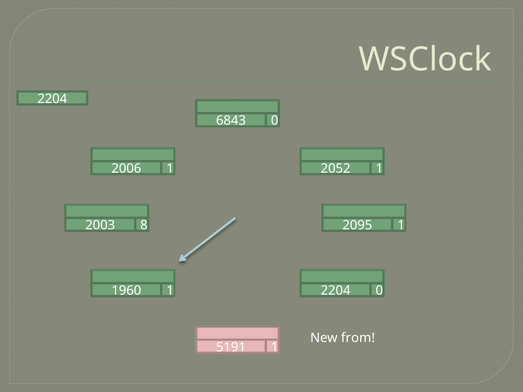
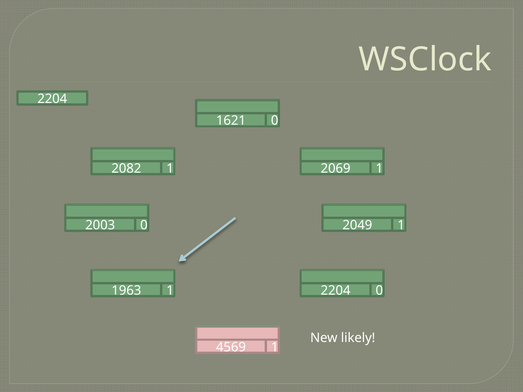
6843: 6843 -> 1621 (231, 121)
2006: 2006 -> 2082 (126, 169)
2052: 2052 -> 2069 (336, 169)
2003 8: 8 -> 0 (144, 225)
2095: 2095 -> 2049 (357, 225)
1960: 1960 -> 1963 (126, 291)
from: from -> likely (358, 338)
5191: 5191 -> 4569 (231, 347)
